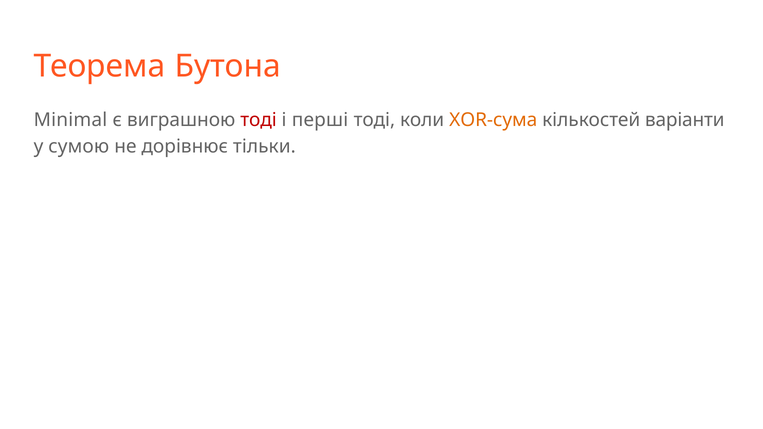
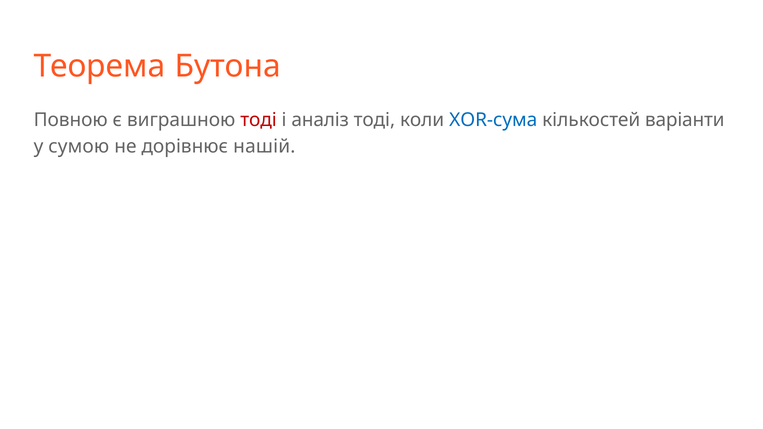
Minimal: Minimal -> Повною (71, 120)
перші: перші -> аналіз (320, 120)
XOR-сума colour: orange -> blue (493, 120)
тільки: тільки -> нашій (264, 146)
